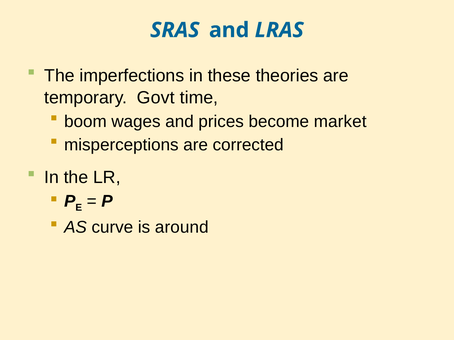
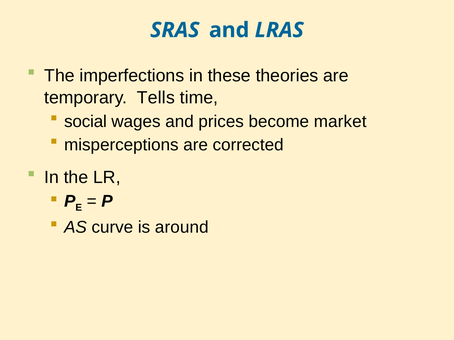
Govt: Govt -> Tells (156, 98)
boom: boom -> social (85, 122)
